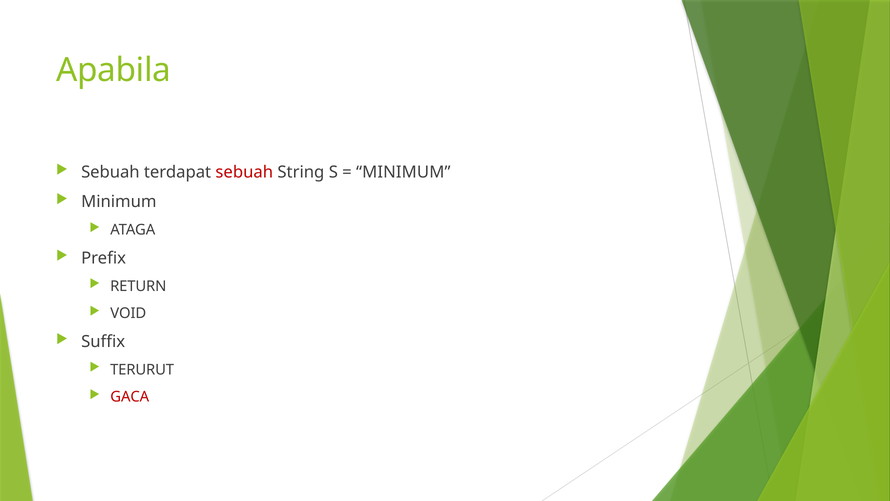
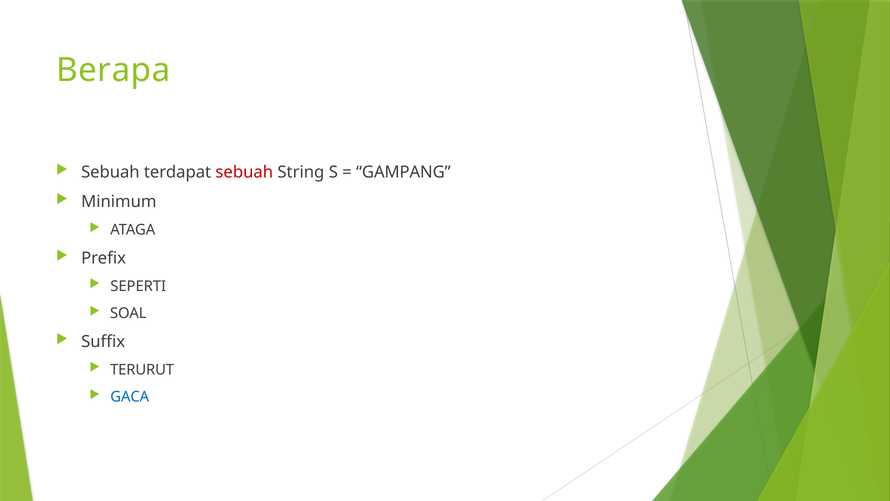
Apabila: Apabila -> Berapa (113, 70)
MINIMUM: MINIMUM -> GAMPANG (403, 172)
RETURN: RETURN -> SEPERTI (138, 286)
VOID: VOID -> SOAL (128, 313)
GACA colour: red -> blue (130, 396)
